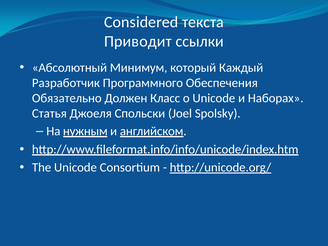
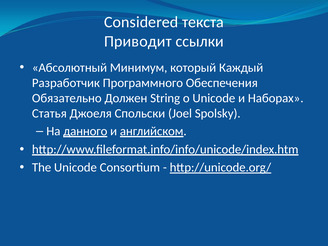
Класс: Класс -> String (165, 98)
нужным: нужным -> данного (85, 131)
